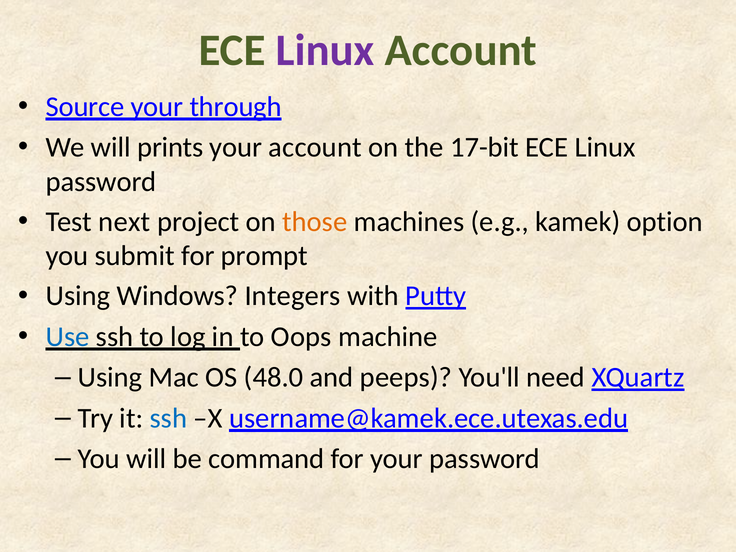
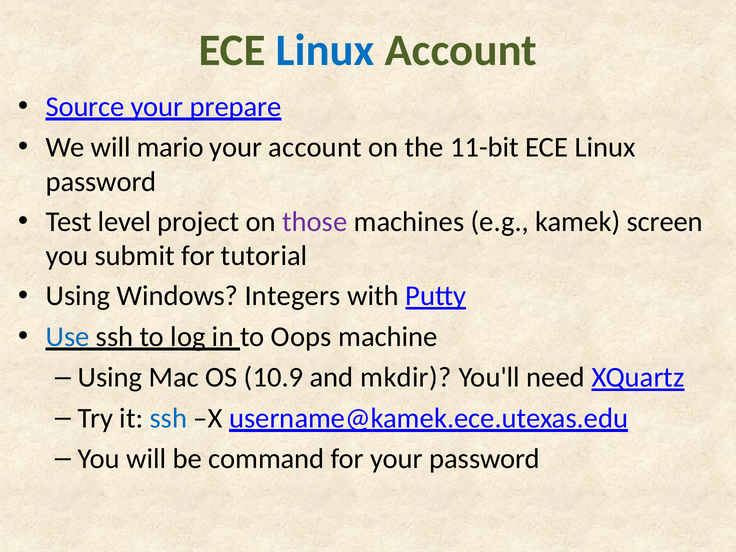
Linux colour: purple -> blue (325, 50)
through: through -> prepare (236, 107)
prints: prints -> mario (170, 147)
17-bit: 17-bit -> 11-bit (484, 147)
next: next -> level (125, 222)
those colour: orange -> purple (315, 222)
option: option -> screen (665, 222)
prompt: prompt -> tutorial (264, 256)
48.0: 48.0 -> 10.9 (274, 377)
peeps: peeps -> mkdir (406, 377)
